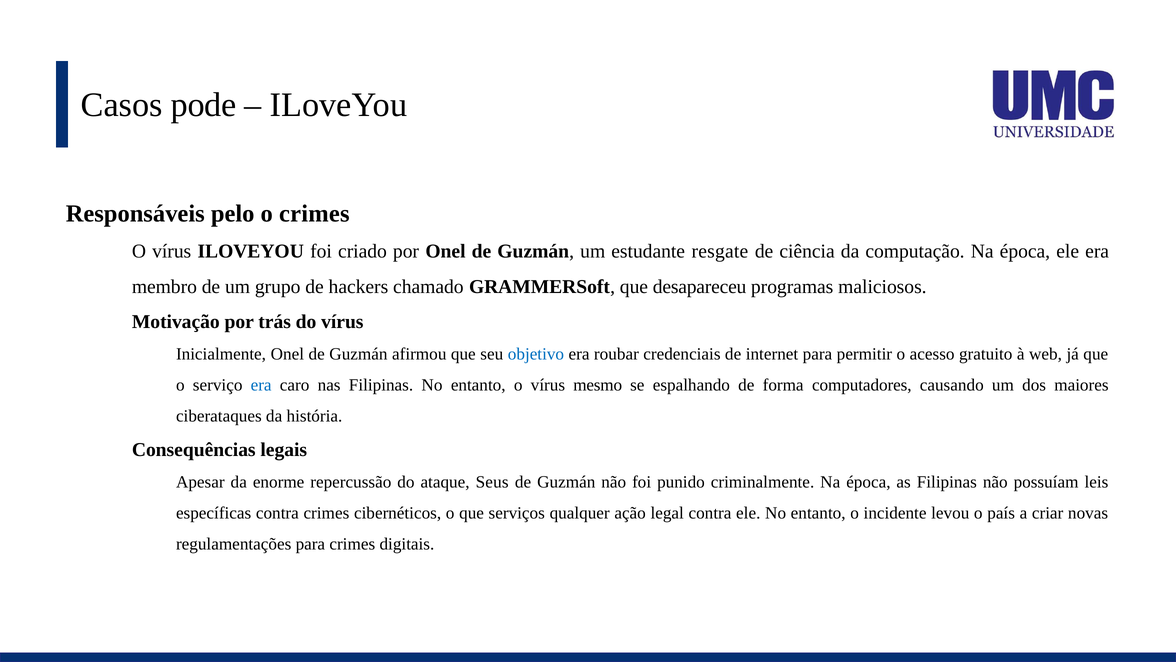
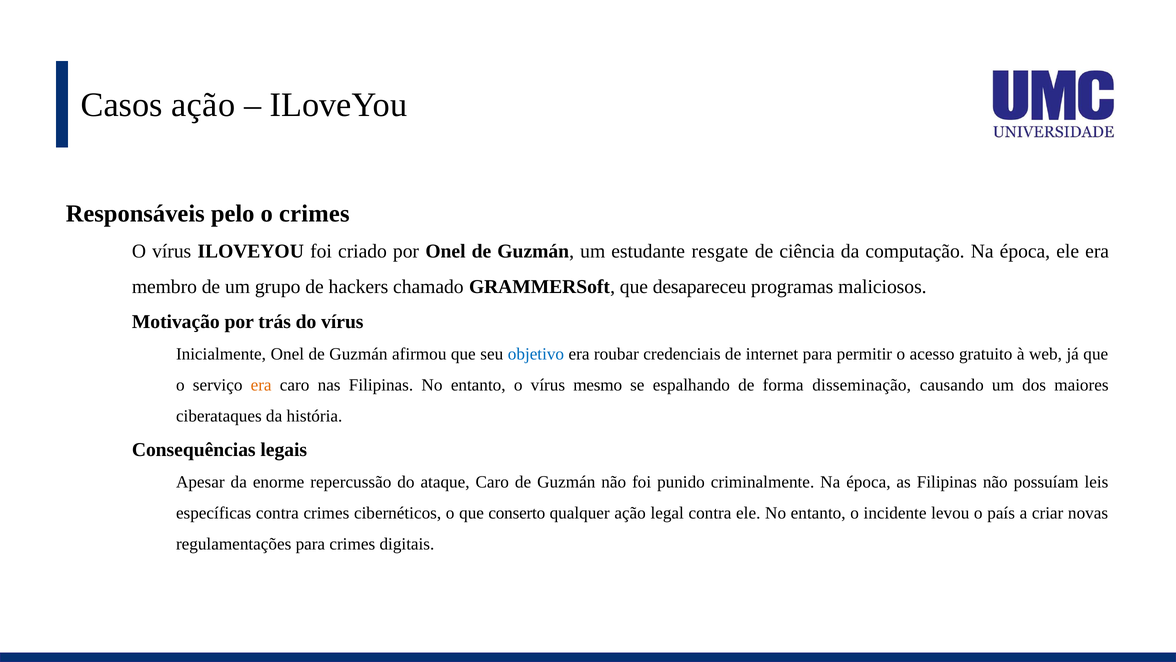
Casos pode: pode -> ação (203, 105)
era colour: blue -> orange (261, 385)
computadores: computadores -> disseminação (862, 385)
ataque Seus: Seus -> Caro (492, 482)
serviços: serviços -> conserto (517, 513)
